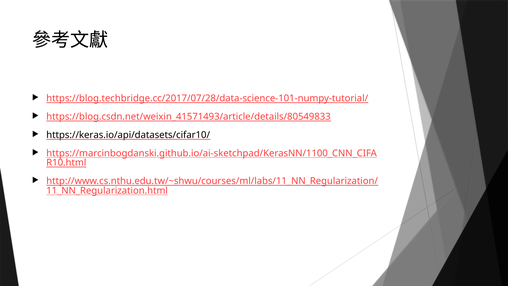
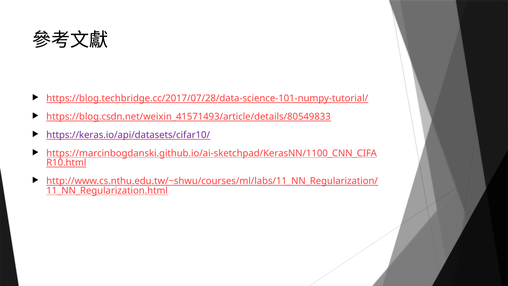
https://keras.io/api/datasets/cifar10/ colour: black -> purple (128, 135)
